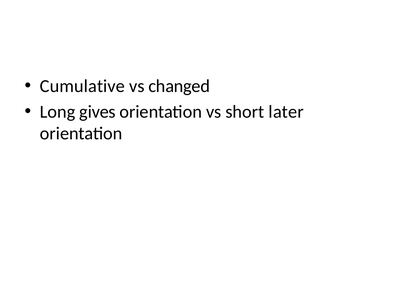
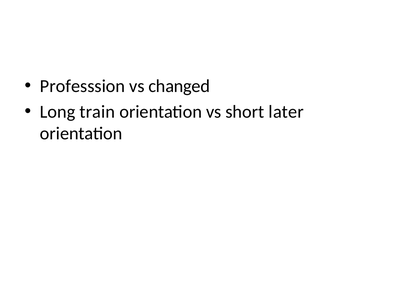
Cumulative: Cumulative -> Professsion (83, 86)
gives: gives -> train (97, 112)
